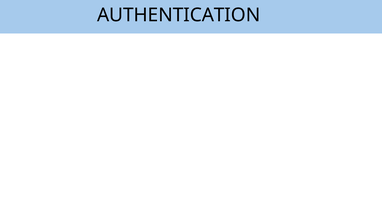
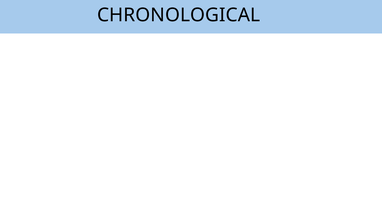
AUTHENTICATION: AUTHENTICATION -> CHRONOLOGICAL (179, 15)
